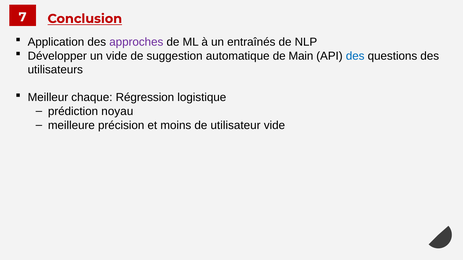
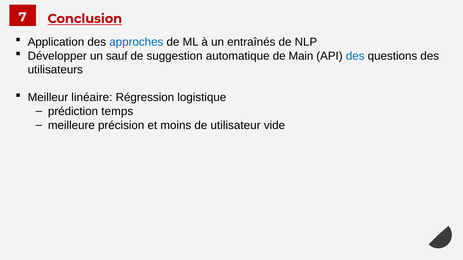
approches colour: purple -> blue (136, 42)
un vide: vide -> sauf (117, 56)
chaque: chaque -> linéaire (92, 98)
noyau: noyau -> temps (117, 112)
